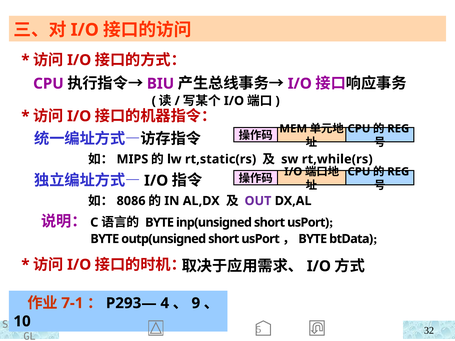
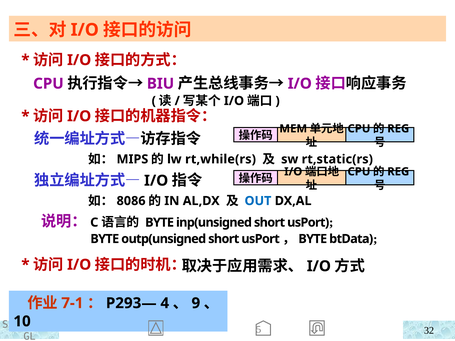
rt,static(rs: rt,static(rs -> rt,while(rs (221, 159)
rt,while(rs: rt,while(rs -> rt,static(rs (337, 159)
OUT colour: purple -> blue (258, 201)
